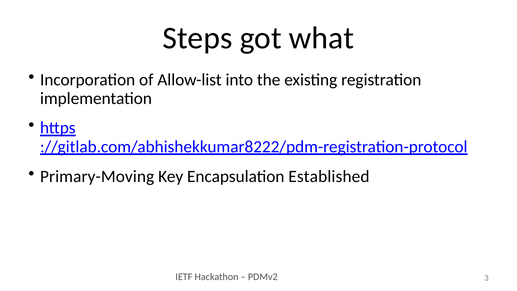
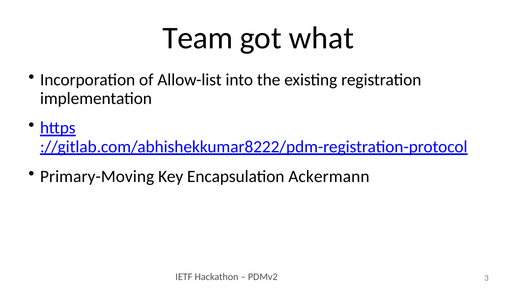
Steps: Steps -> Team (198, 38)
Established: Established -> Ackermann (329, 176)
